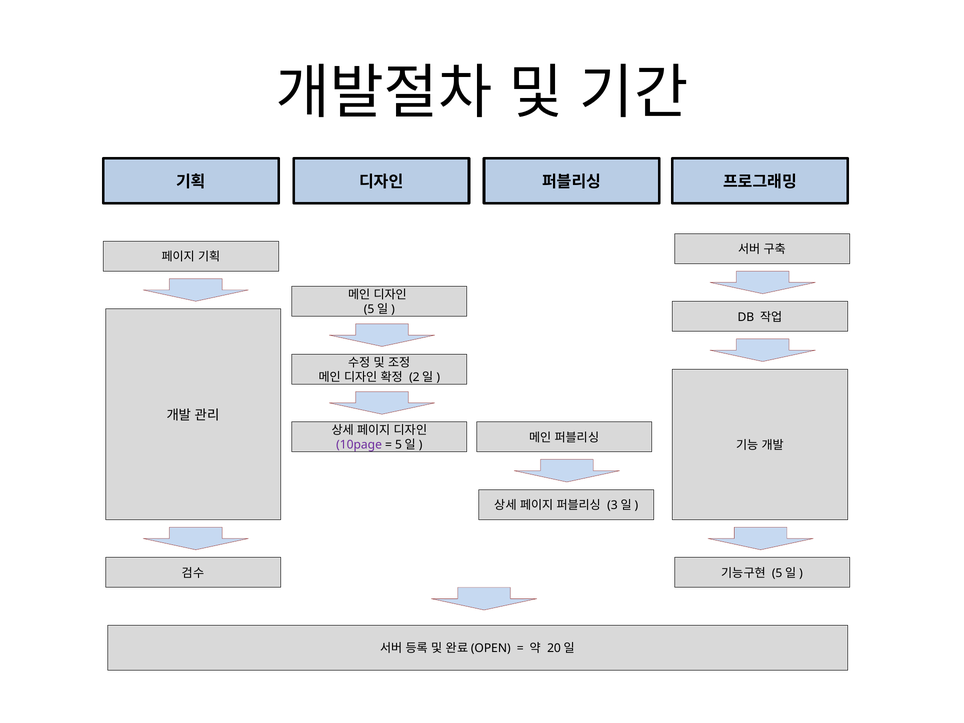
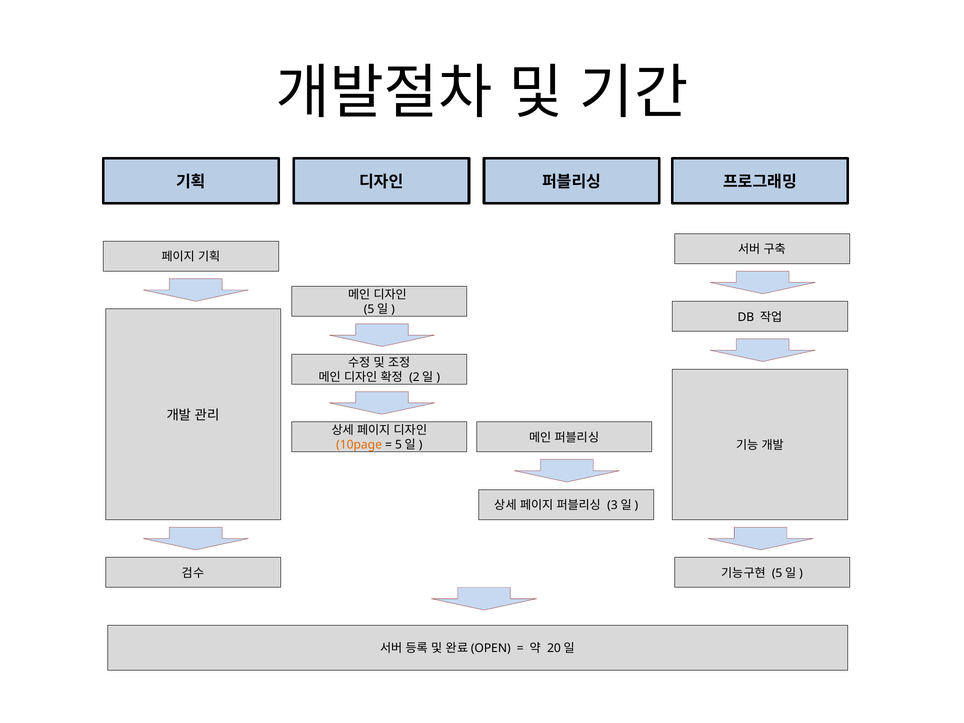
10page colour: purple -> orange (359, 445)
